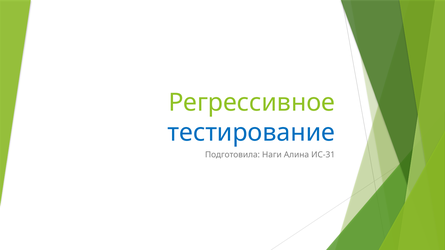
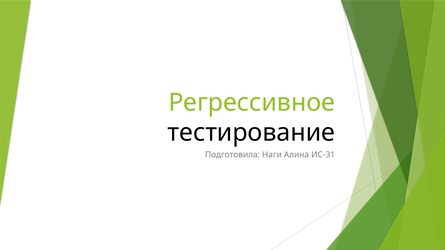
тестирование colour: blue -> black (251, 133)
